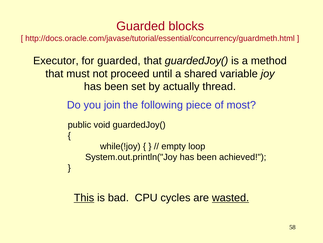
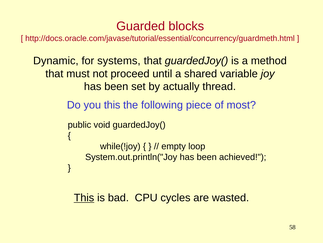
Executor: Executor -> Dynamic (56, 61)
for guarded: guarded -> systems (119, 61)
you join: join -> this (112, 105)
wasted underline: present -> none (231, 197)
